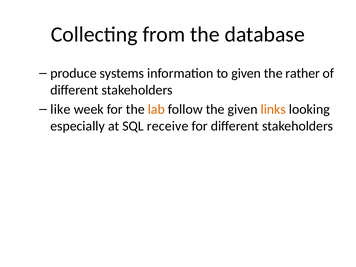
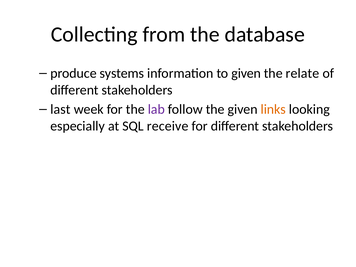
rather: rather -> relate (303, 73)
like: like -> last (60, 109)
lab colour: orange -> purple (156, 109)
